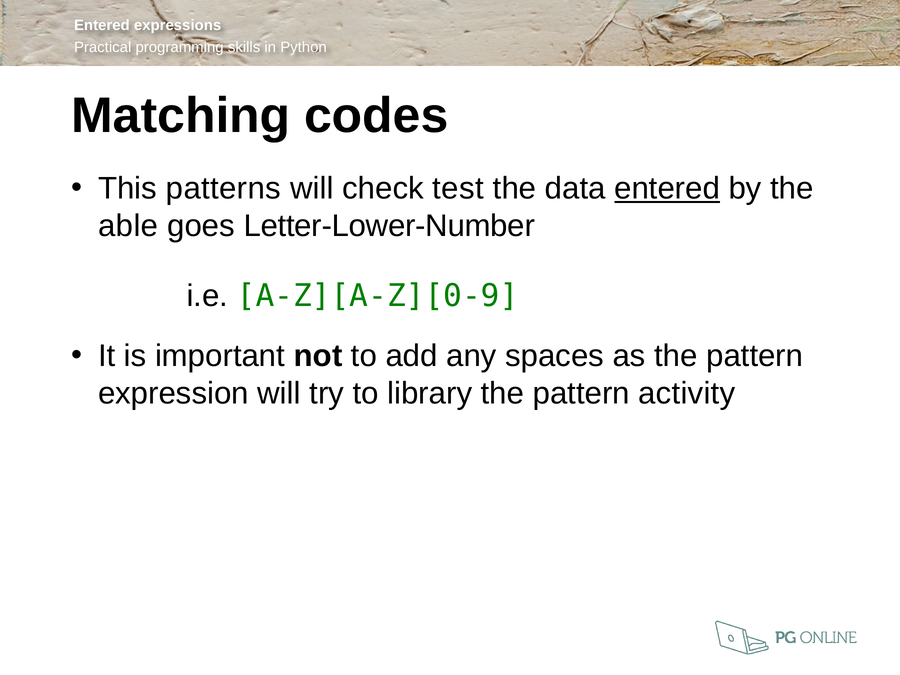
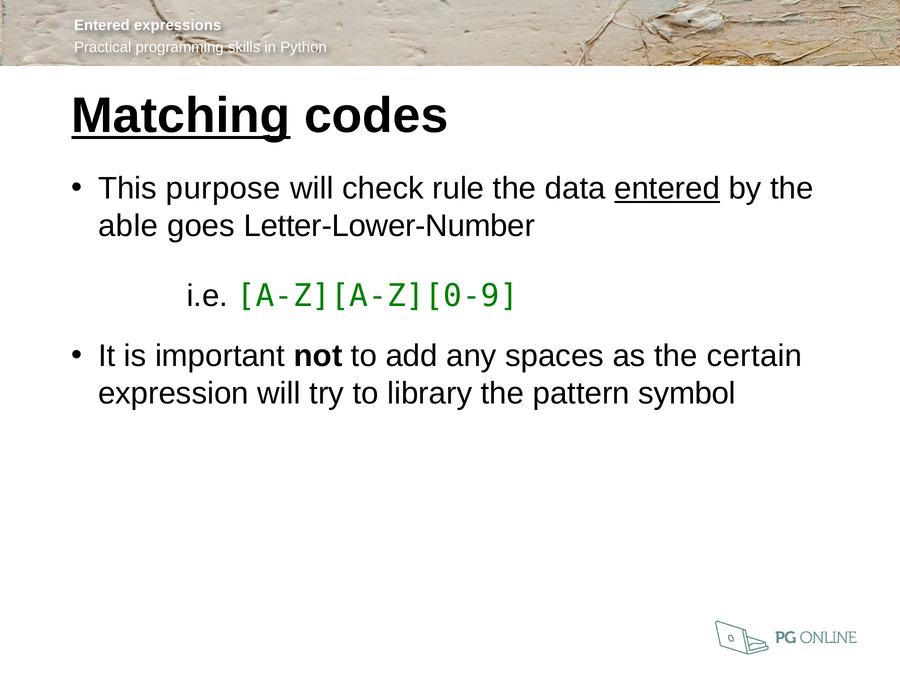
Matching underline: none -> present (181, 116)
patterns: patterns -> purpose (223, 189)
test: test -> rule (458, 189)
as the pattern: pattern -> certain (755, 356)
activity: activity -> symbol (687, 394)
